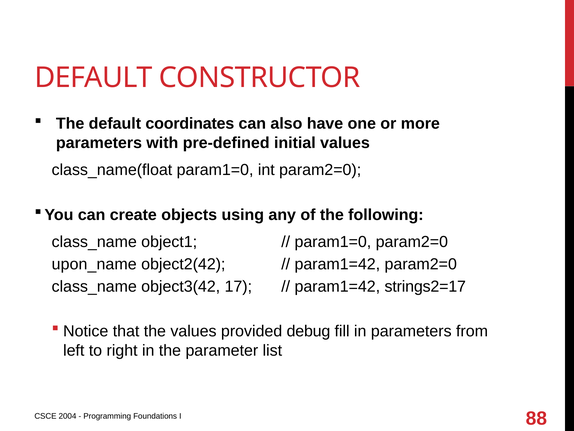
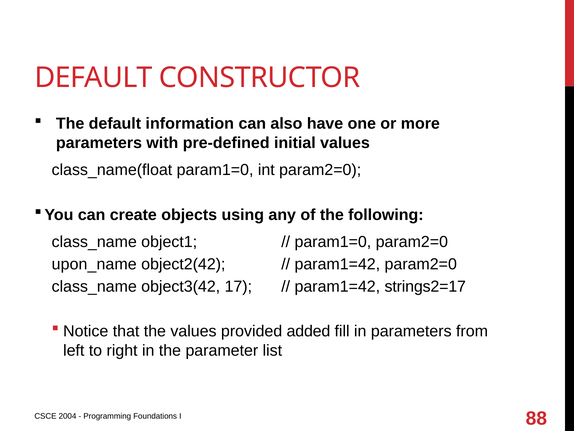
coordinates: coordinates -> information (190, 124)
debug: debug -> added (308, 331)
